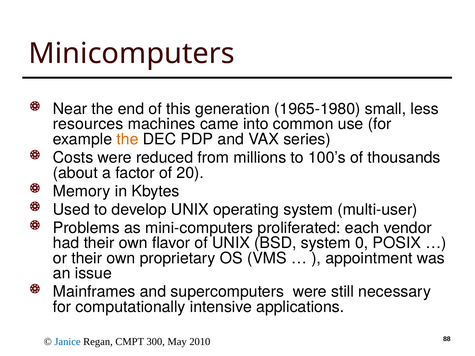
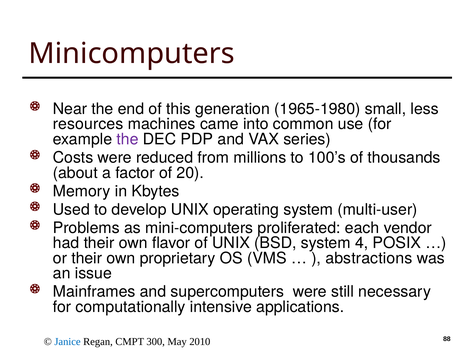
the colour: orange -> purple (128, 139)
0: 0 -> 4 (362, 243)
appointment: appointment -> abstractions (369, 258)
